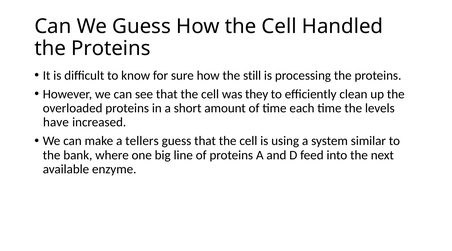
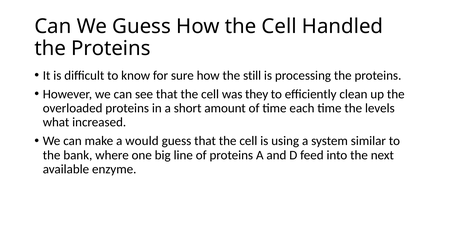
have: have -> what (56, 122)
tellers: tellers -> would (142, 141)
